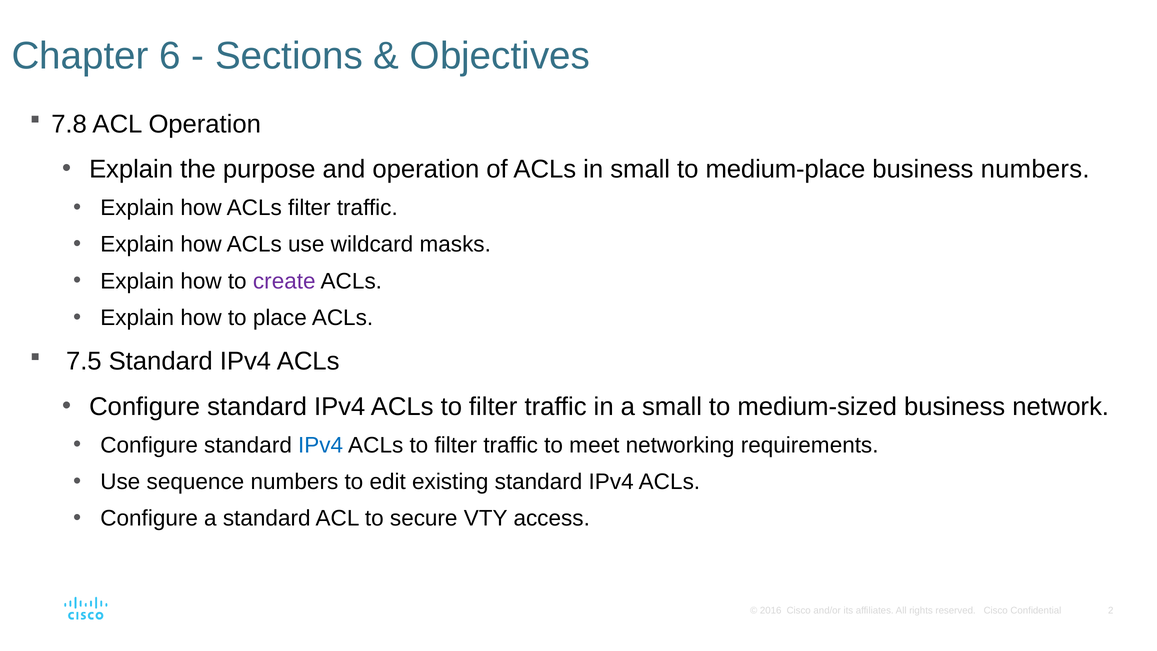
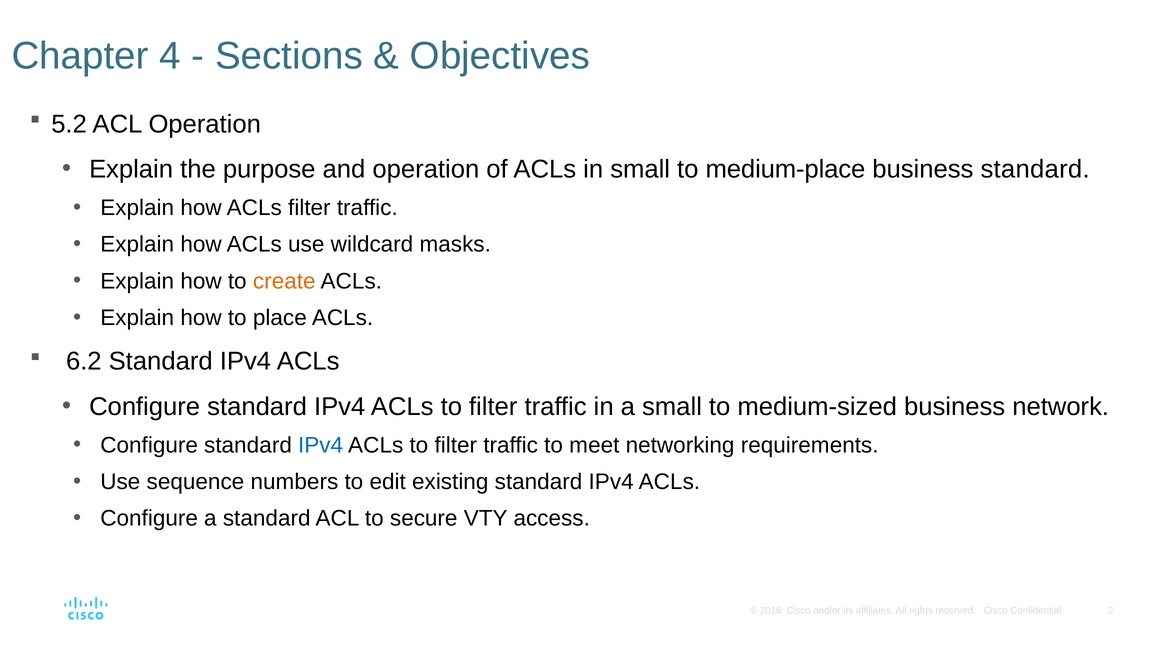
6: 6 -> 4 (170, 56)
7.8: 7.8 -> 5.2 (69, 124)
business numbers: numbers -> standard (1035, 169)
create colour: purple -> orange (284, 281)
7.5: 7.5 -> 6.2 (84, 361)
